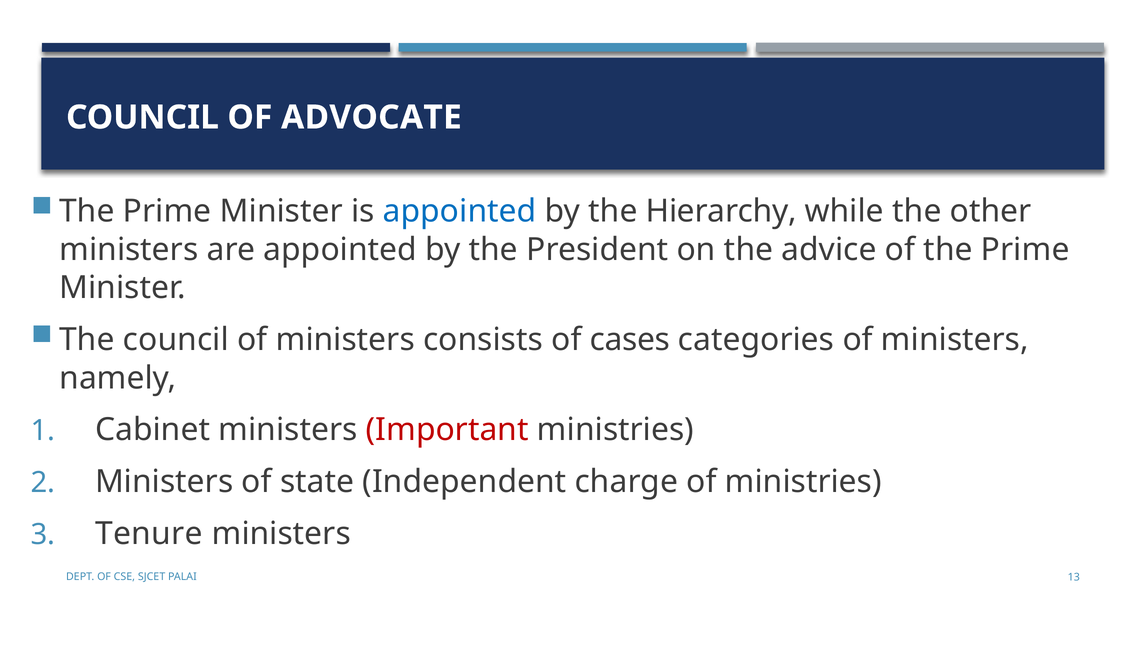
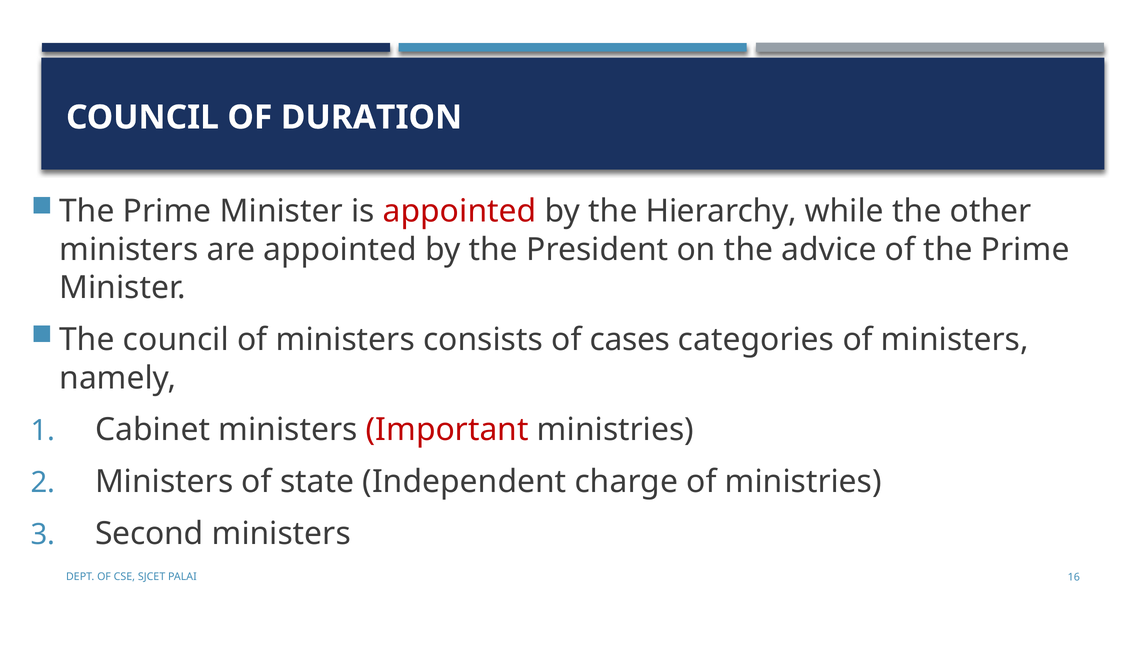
ADVOCATE: ADVOCATE -> DURATION (372, 117)
appointed colour: blue -> red (460, 211)
Tenure: Tenure -> Second (149, 533)
13: 13 -> 16 (1074, 577)
